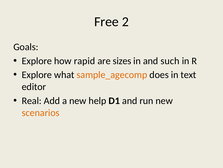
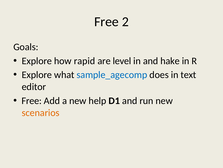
sizes: sizes -> level (122, 61)
such: such -> hake (170, 61)
sample_agecomp colour: orange -> blue (112, 75)
Real: Real -> Free (32, 100)
